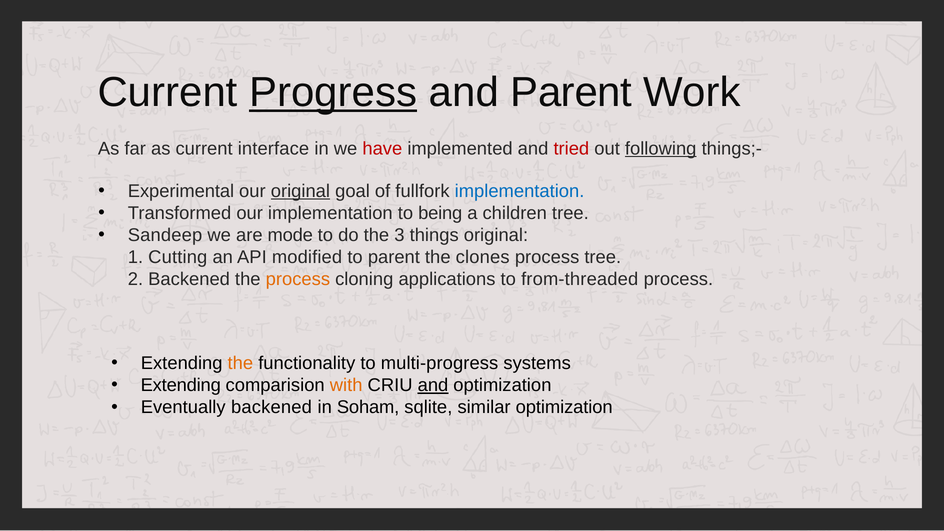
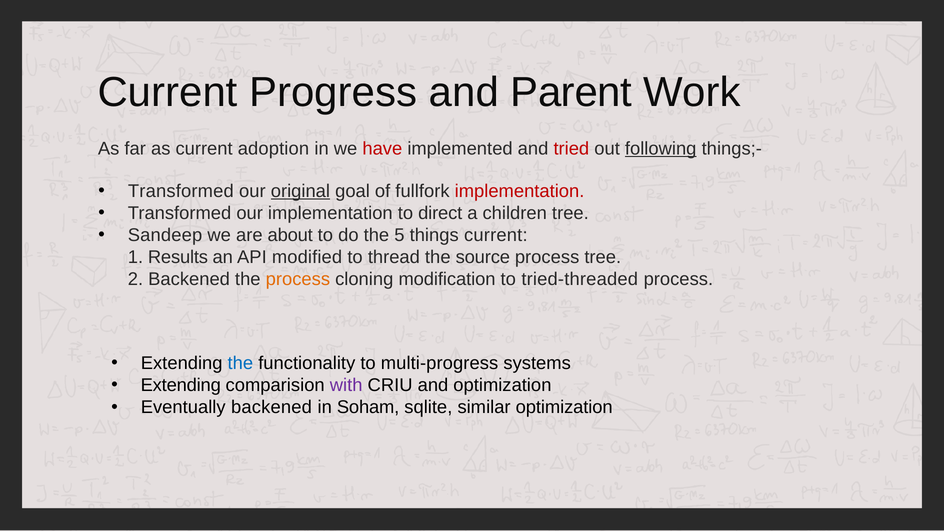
Progress underline: present -> none (333, 93)
interface: interface -> adoption (273, 149)
Experimental: Experimental -> Transformed (181, 191)
implementation colour: blue -> red (520, 191)
being: being -> direct (440, 213)
mode: mode -> about (290, 235)
3: 3 -> 5 (399, 235)
things original: original -> current (496, 235)
Cutting: Cutting -> Results (178, 257)
to parent: parent -> thread (394, 257)
clones: clones -> source (483, 257)
applications: applications -> modification (447, 279)
from-threaded: from-threaded -> tried-threaded (580, 279)
the colour: orange -> blue (240, 363)
with colour: orange -> purple (346, 385)
and underline: present -> none (433, 385)
